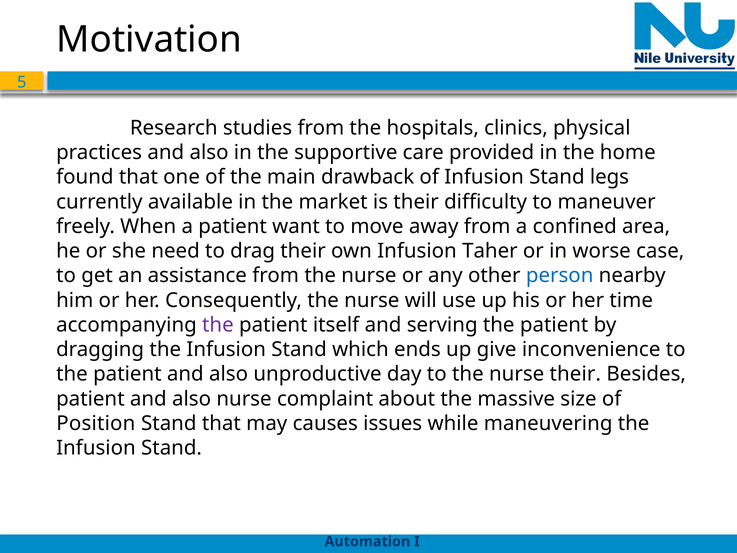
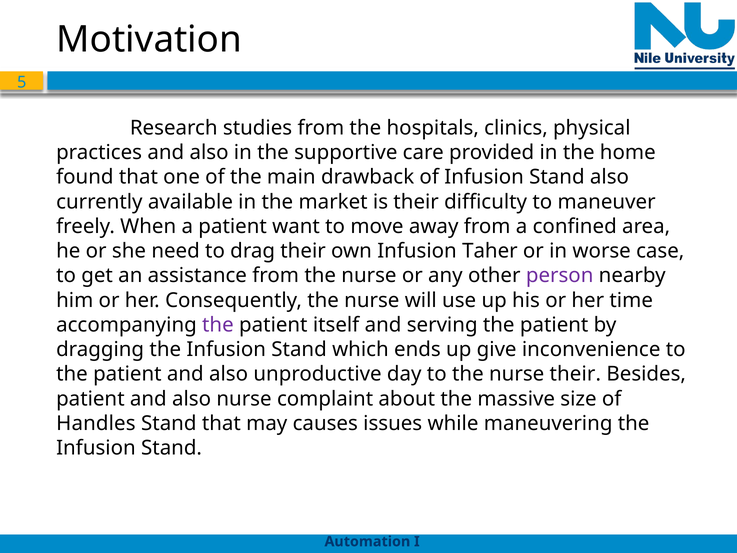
Stand legs: legs -> also (609, 177)
person colour: blue -> purple (560, 276)
Position: Position -> Handles (96, 423)
